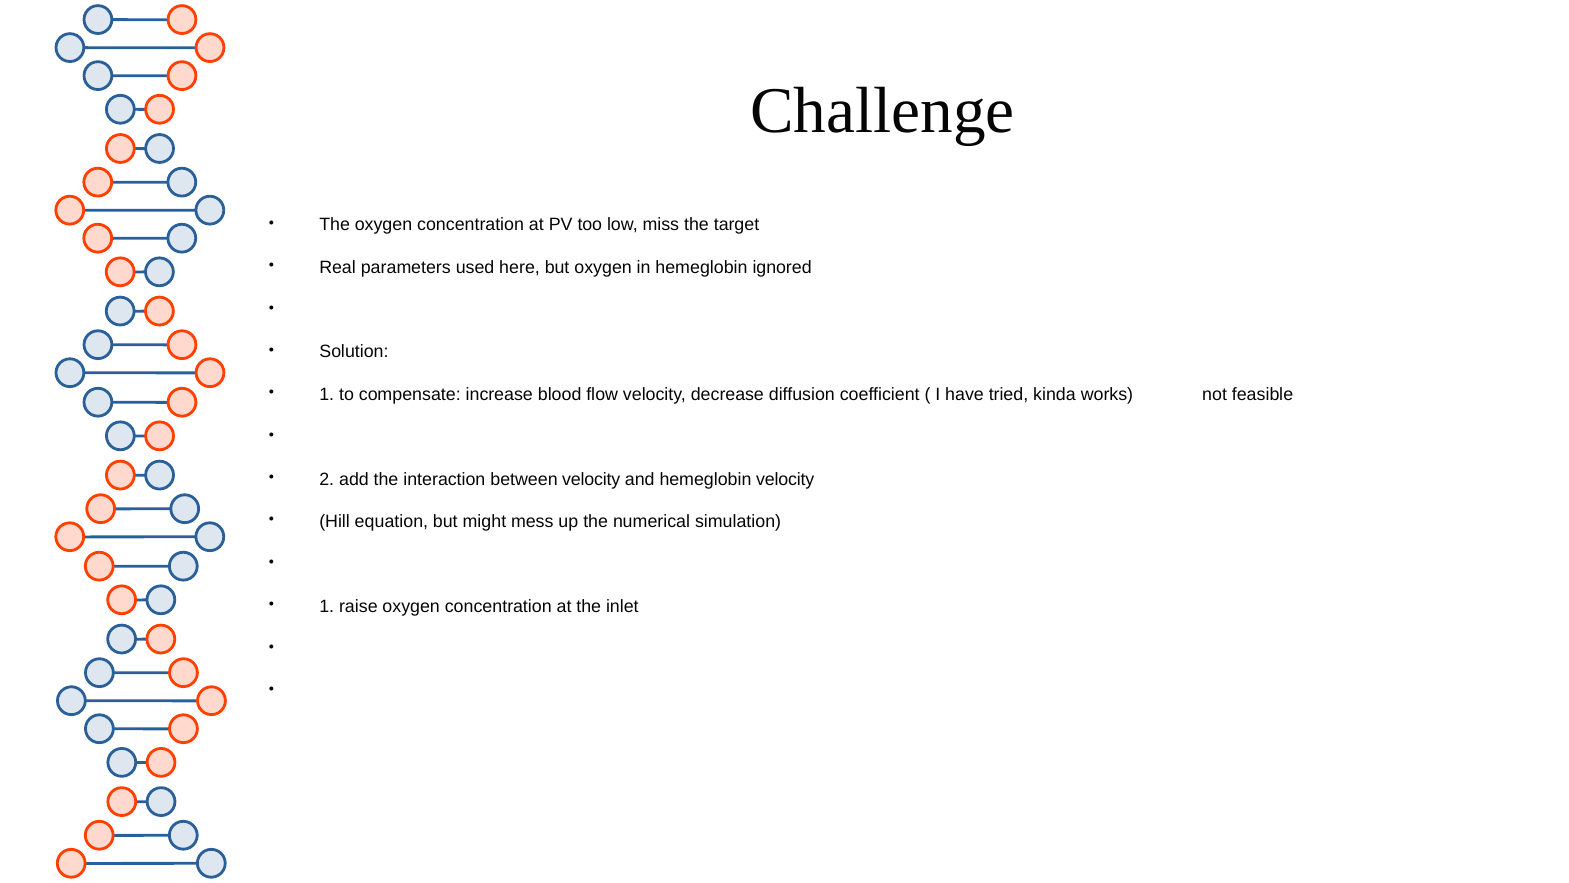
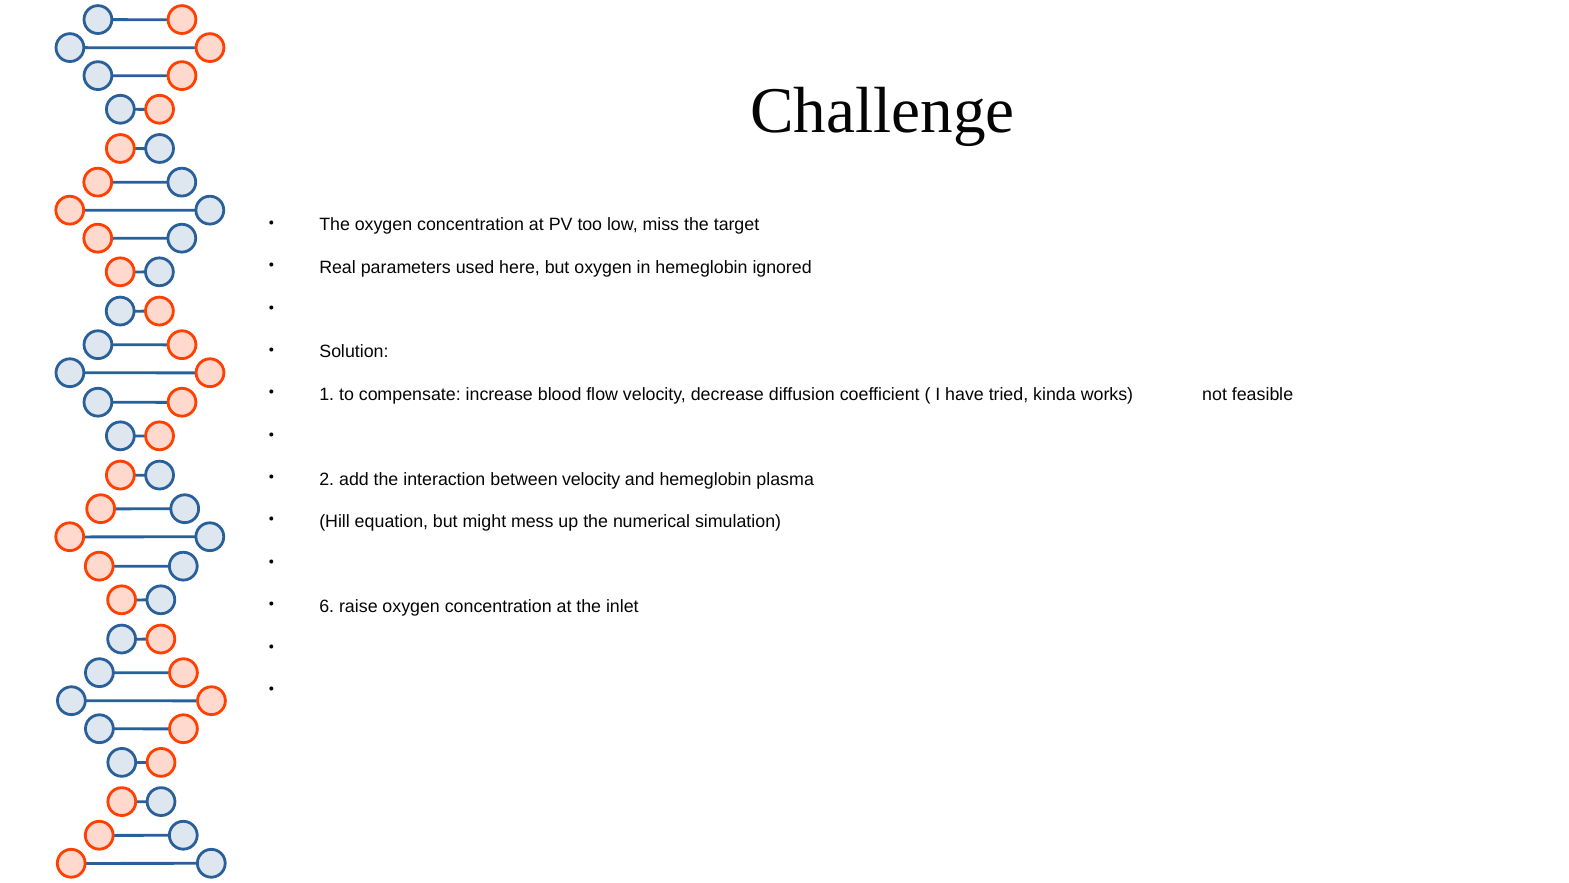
hemeglobin velocity: velocity -> plasma (785, 479)
1: 1 -> 6 (327, 606)
